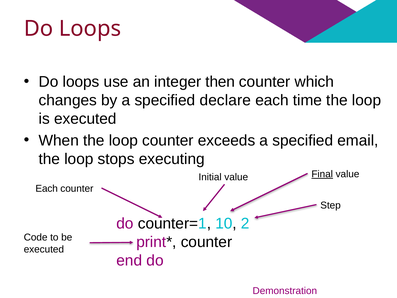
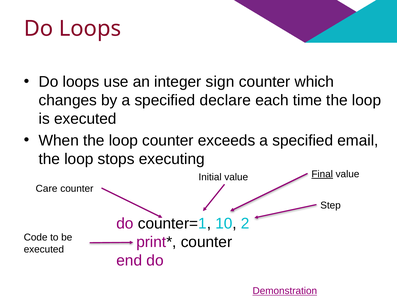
then: then -> sign (220, 82)
Each: Each -> Care (47, 189)
Demonstration underline: none -> present (285, 291)
